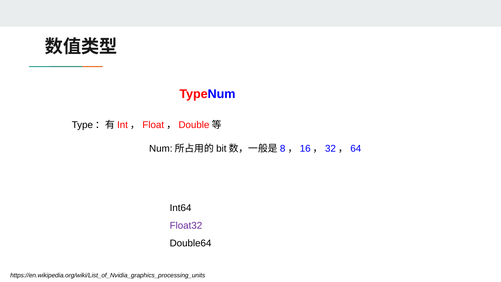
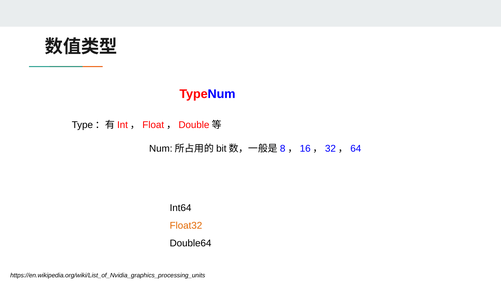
Float32 colour: purple -> orange (186, 226)
